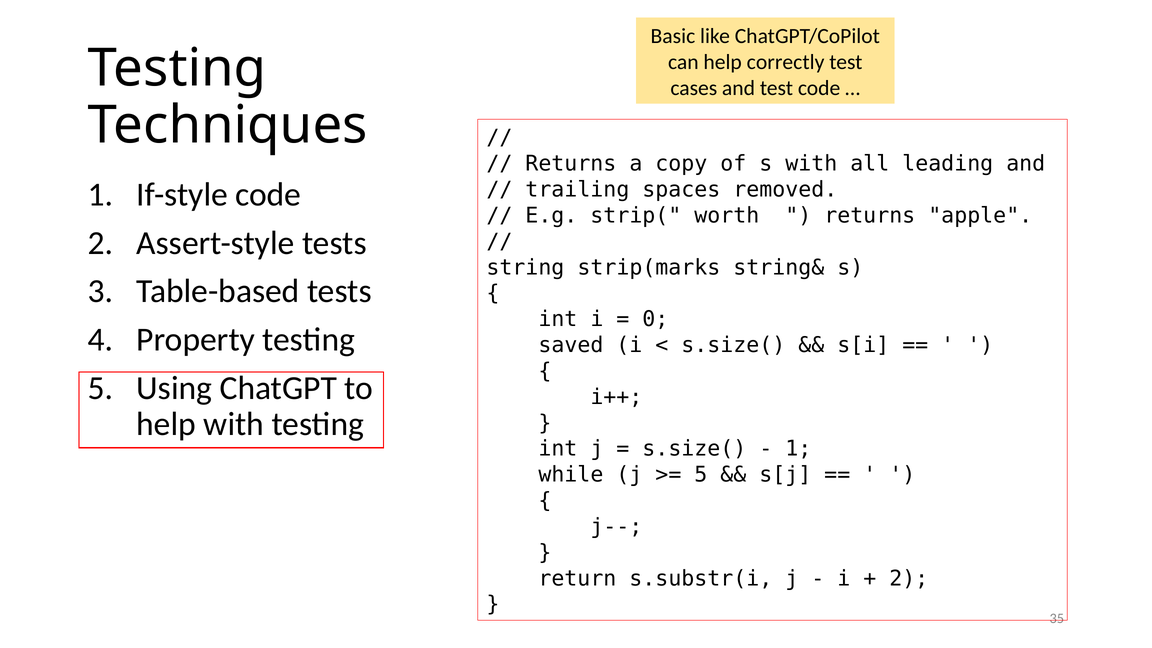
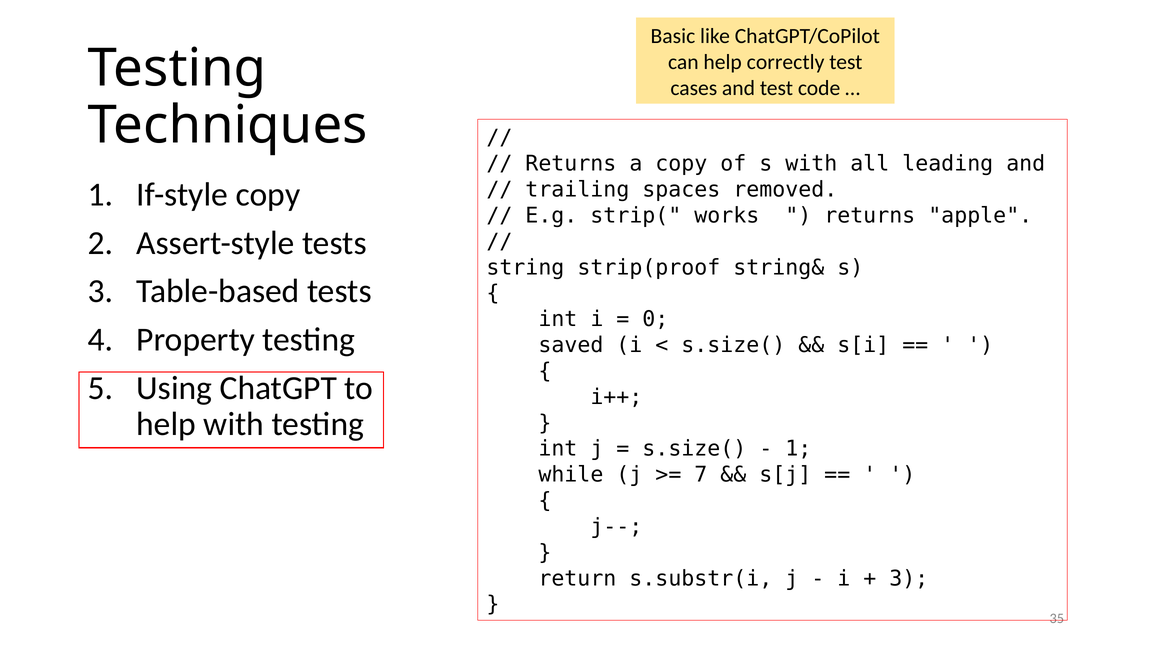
If-style code: code -> copy (268, 195)
worth: worth -> works (727, 216)
strip(marks: strip(marks -> strip(proof (649, 267)
5: 5 -> 7 (701, 475)
2: 2 -> 3 (909, 578)
